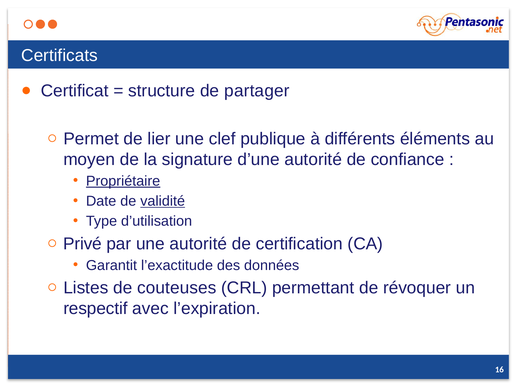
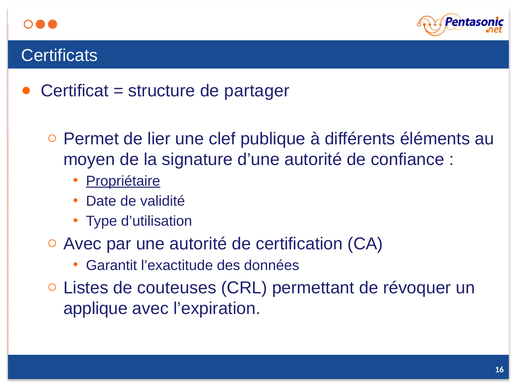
validité underline: present -> none (163, 202)
Privé: Privé -> Avec (82, 244)
respectif: respectif -> applique (95, 309)
